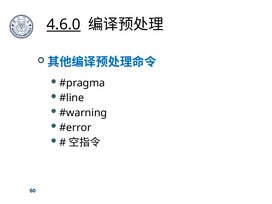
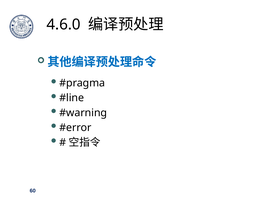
4.6.0 underline: present -> none (64, 25)
